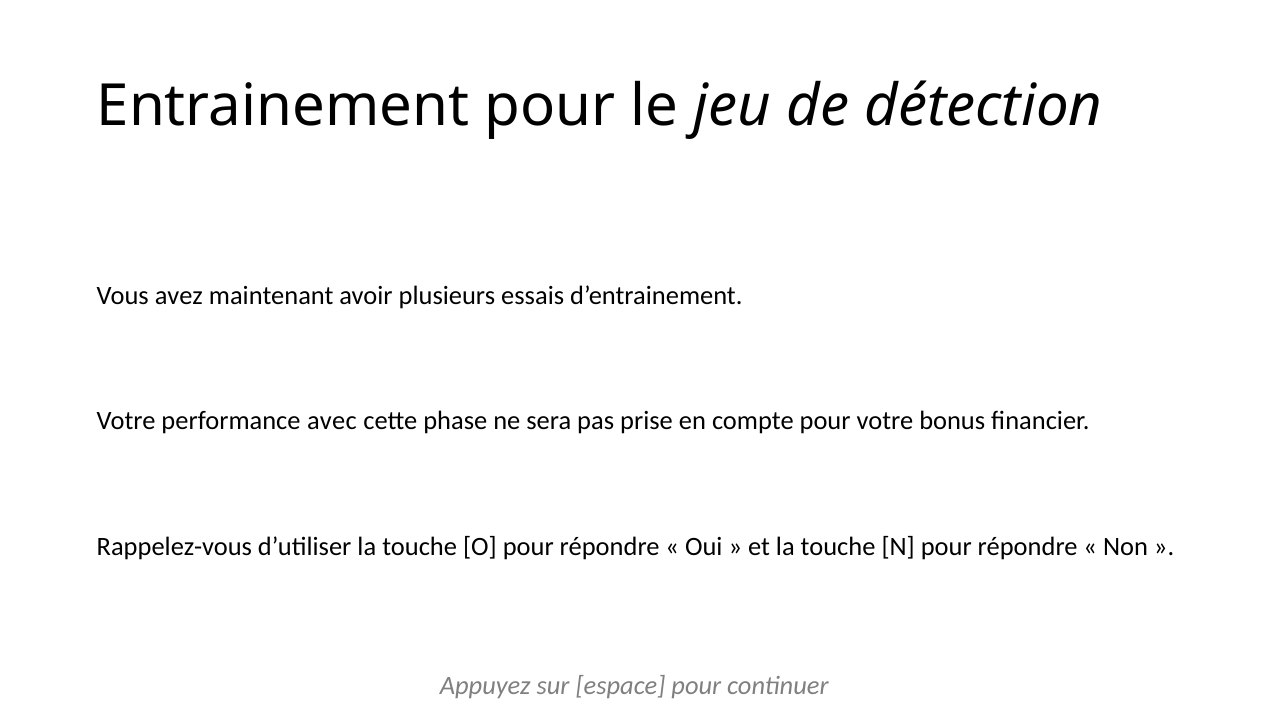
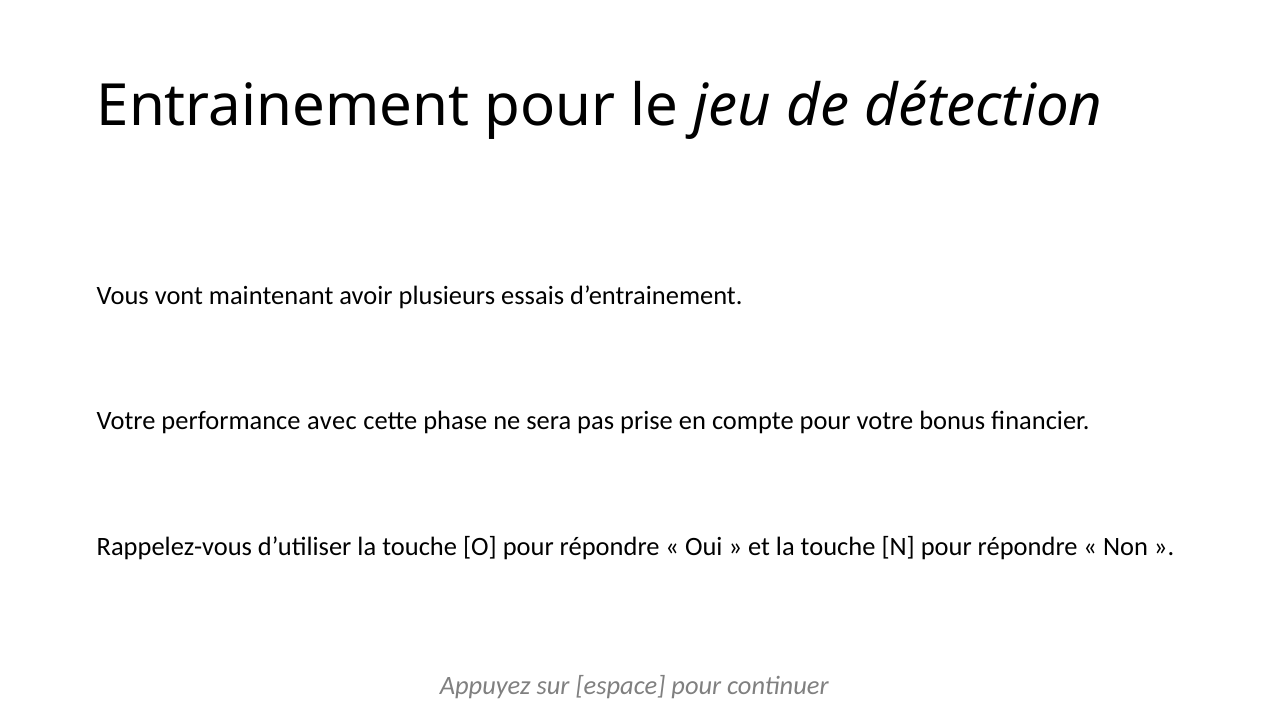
avez: avez -> vont (179, 296)
